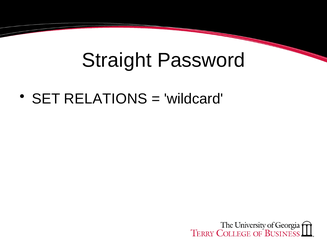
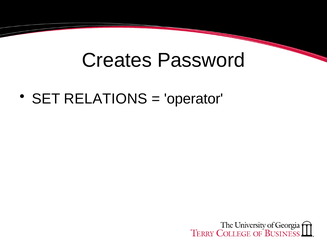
Straight: Straight -> Creates (117, 60)
wildcard: wildcard -> operator (194, 99)
